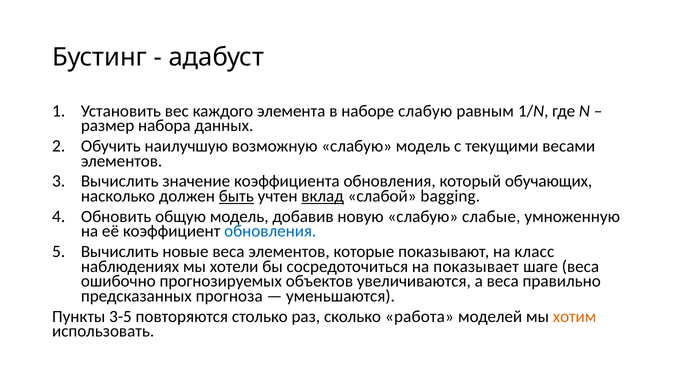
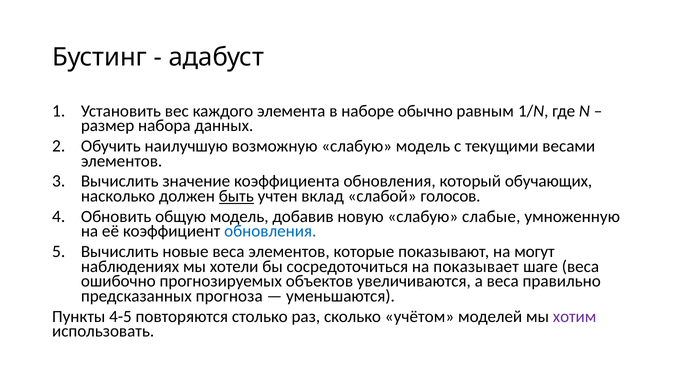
наборе слабую: слабую -> обычно (425, 111)
вклад underline: present -> none (323, 196)
bagging: bagging -> голосов (450, 196)
класс: класс -> могут (534, 252)
3-5: 3-5 -> 4-5 (120, 317)
работа: работа -> учётом (420, 317)
хотим colour: orange -> purple (575, 317)
